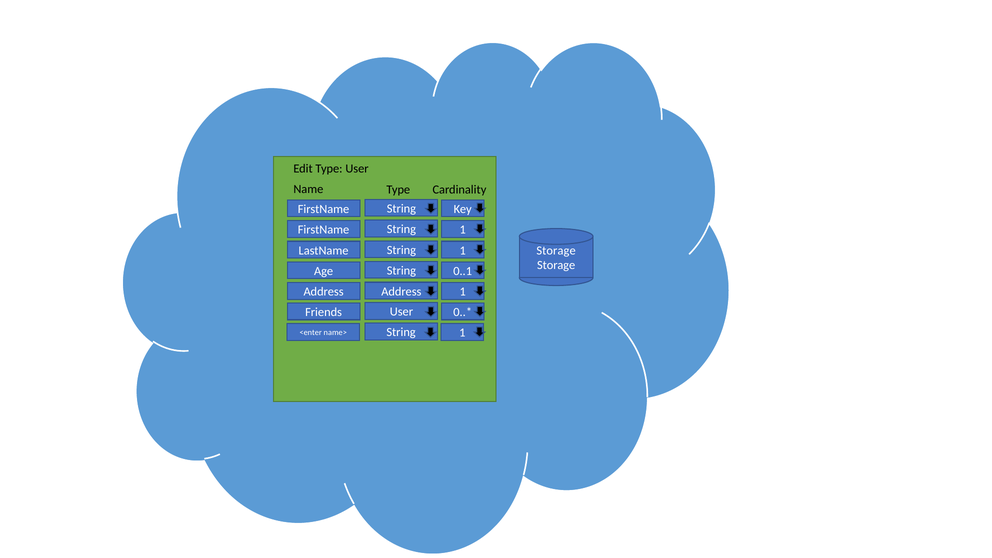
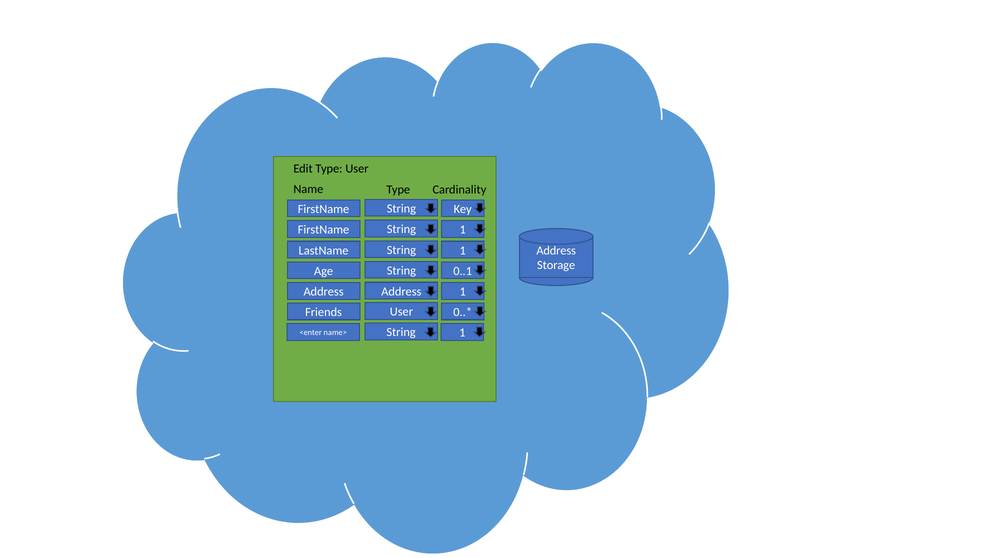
Storage: Storage -> Address (556, 250)
